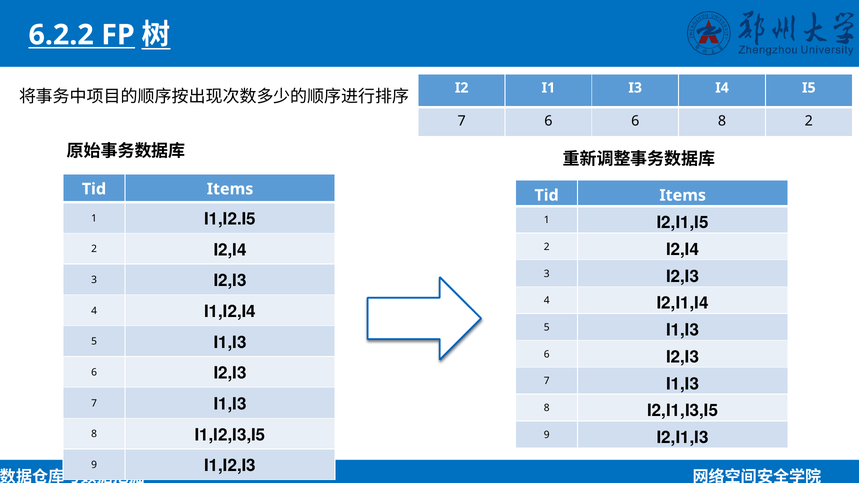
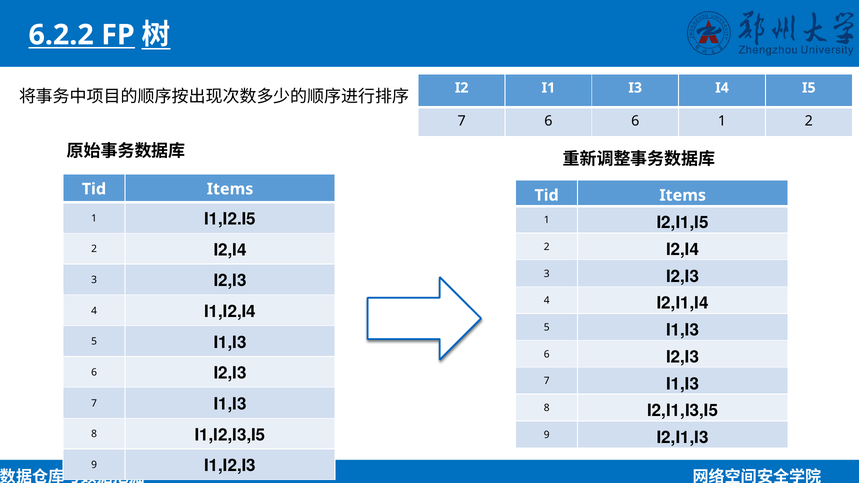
6 8: 8 -> 1 (722, 121)
